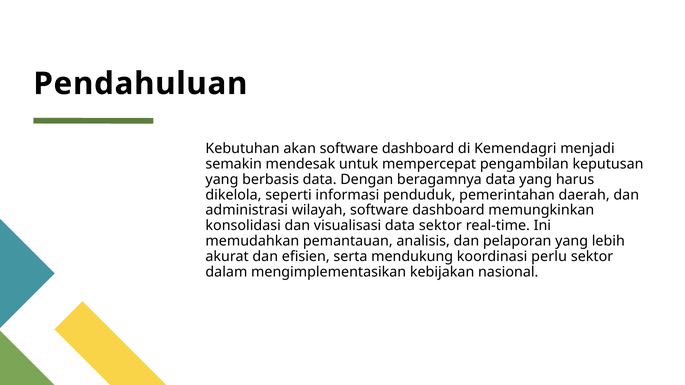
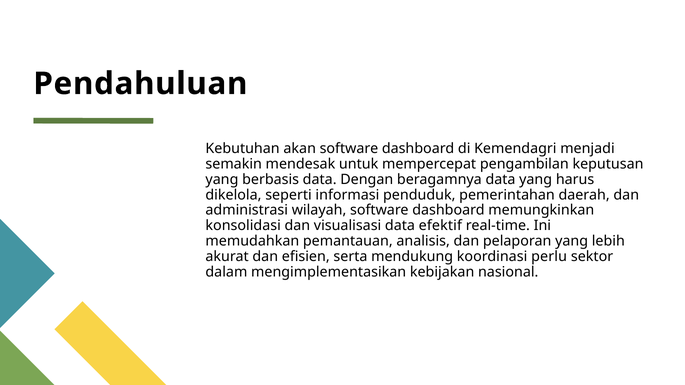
data sektor: sektor -> efektif (440, 226)
